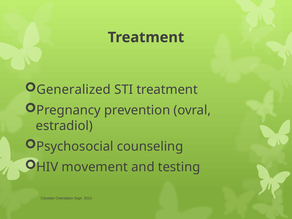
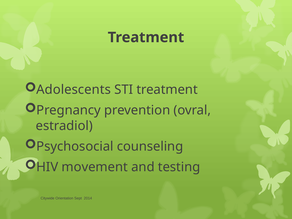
Generalized: Generalized -> Adolescents (74, 90)
